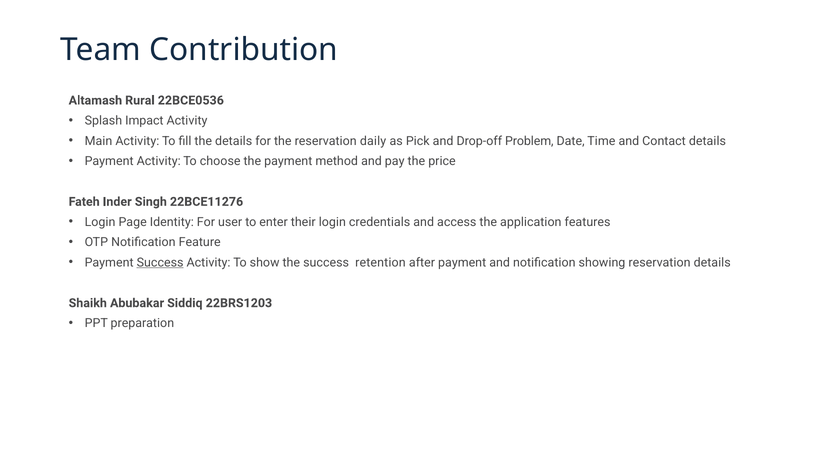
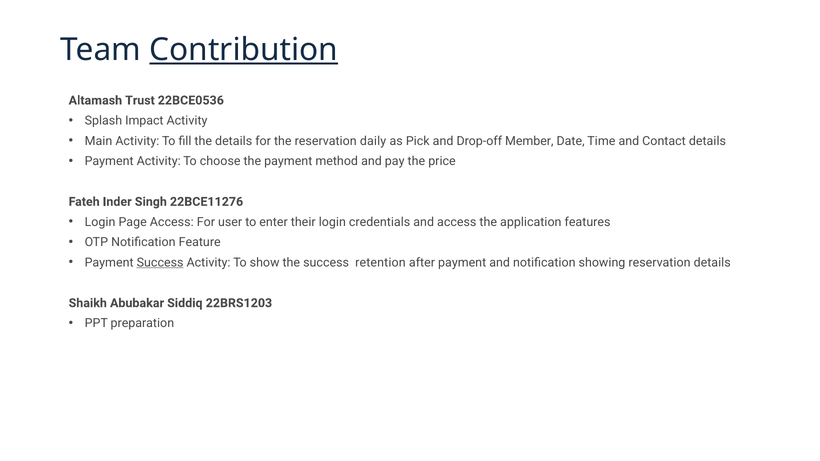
Contribution underline: none -> present (244, 50)
Rural: Rural -> Trust (140, 100)
Problem: Problem -> Member (529, 141)
Page Identity: Identity -> Access (172, 222)
